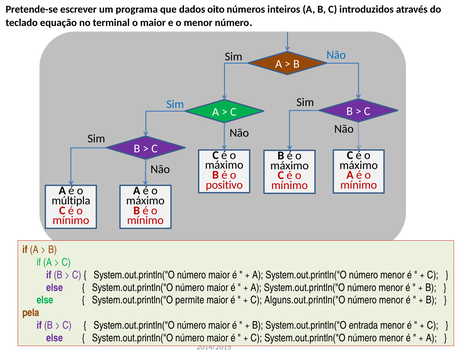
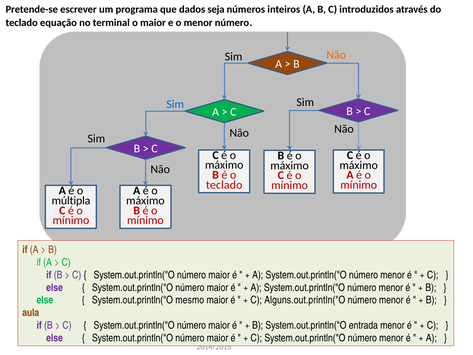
oito: oito -> seja (216, 9)
Não colour: blue -> orange (336, 55)
positivo: positivo -> teclado (224, 185)
permite: permite -> mesmo (190, 300)
pela: pela -> aula (31, 313)
